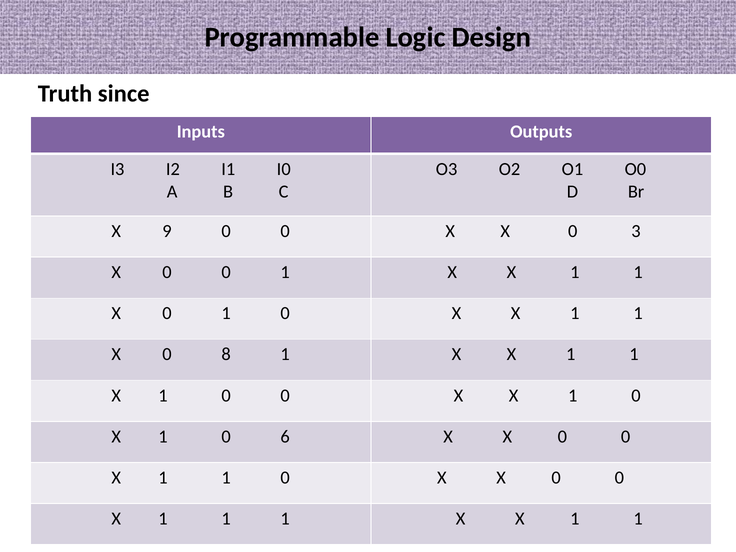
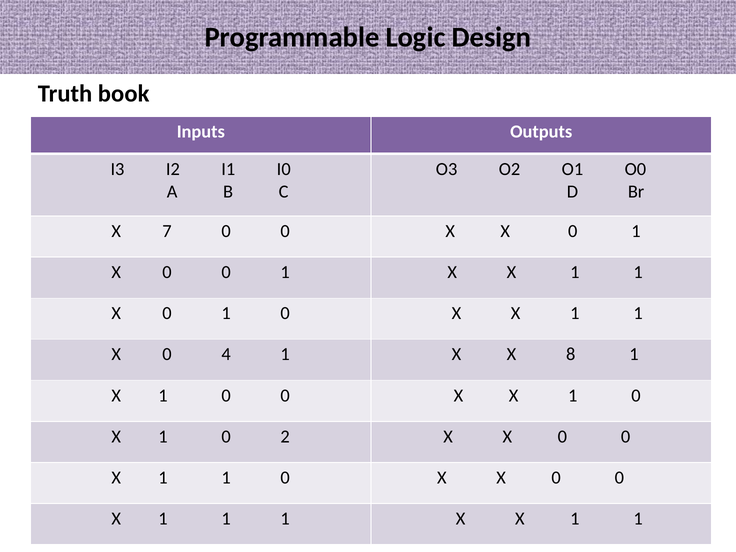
since: since -> book (124, 94)
9: 9 -> 7 (167, 231)
X X 0 3: 3 -> 1 (636, 231)
8: 8 -> 4 (226, 354)
1: 1 -> 8 (571, 354)
6: 6 -> 2 (285, 437)
